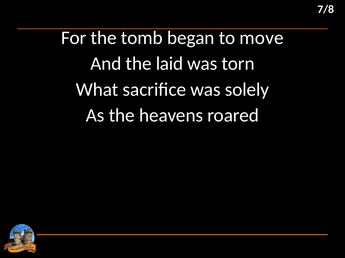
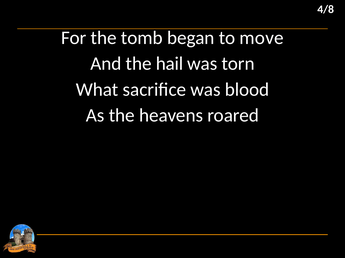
7/8: 7/8 -> 4/8 (326, 9)
laid: laid -> hail (170, 64)
solely: solely -> blood (247, 90)
